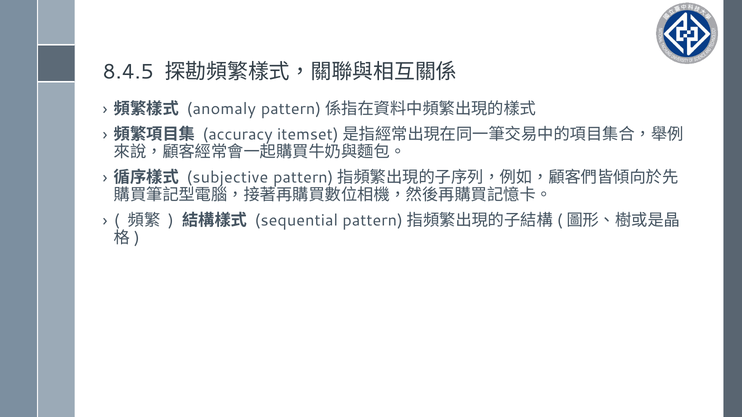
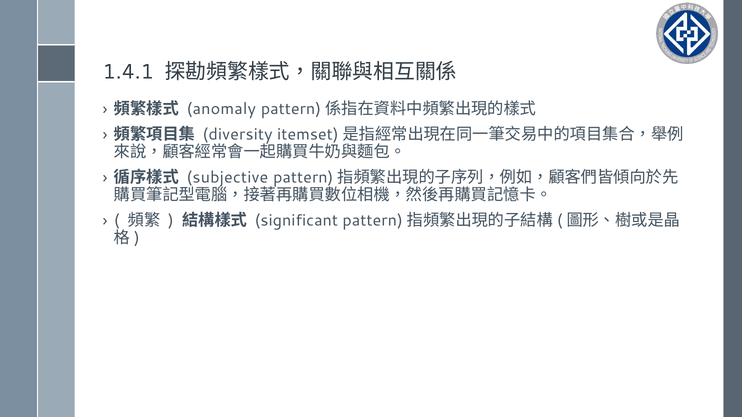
8.4.5: 8.4.5 -> 1.4.1 (128, 72)
accuracy: accuracy -> diversity (238, 134)
sequential: sequential -> significant (296, 221)
